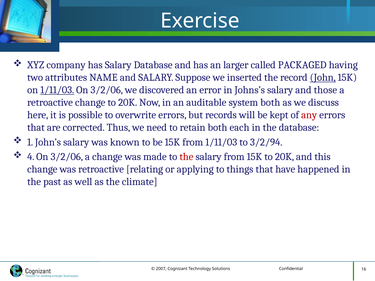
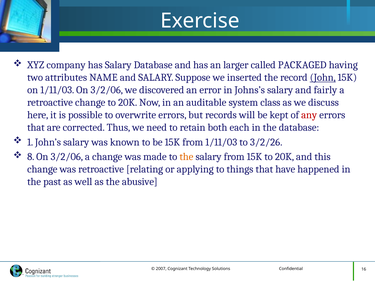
1/11/03 underline: present -> none (57, 90)
those: those -> fairly (325, 90)
system both: both -> class (270, 103)
3/2/94: 3/2/94 -> 3/2/26 (266, 142)
4: 4 -> 8 (31, 157)
the colour: red -> orange (186, 157)
climate: climate -> abusive (140, 182)
